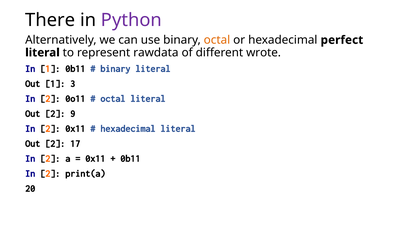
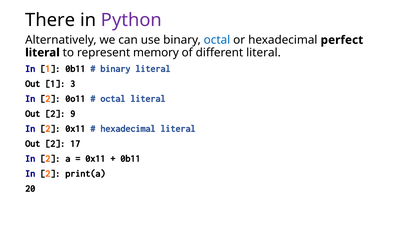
octal colour: orange -> blue (217, 40)
rawdata: rawdata -> memory (156, 53)
different wrote: wrote -> literal (264, 53)
